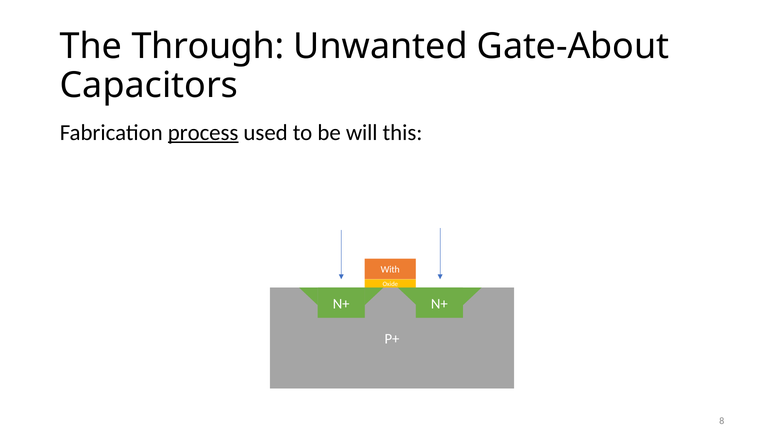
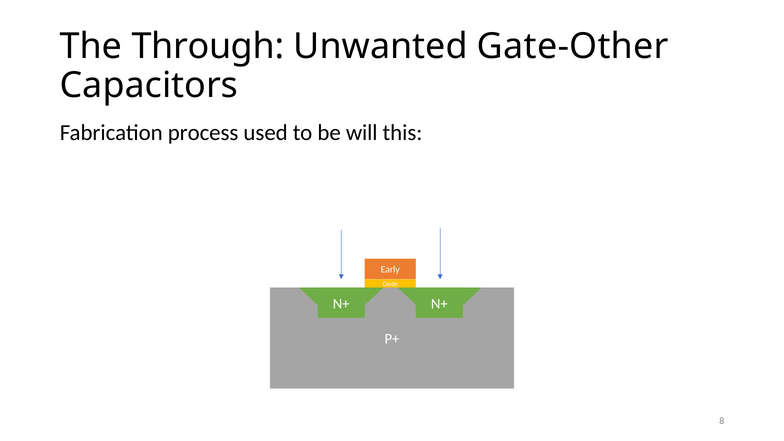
Gate-About: Gate-About -> Gate-Other (573, 46)
process underline: present -> none (203, 133)
With: With -> Early (390, 270)
